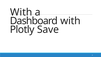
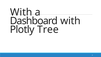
Save: Save -> Tree (48, 29)
